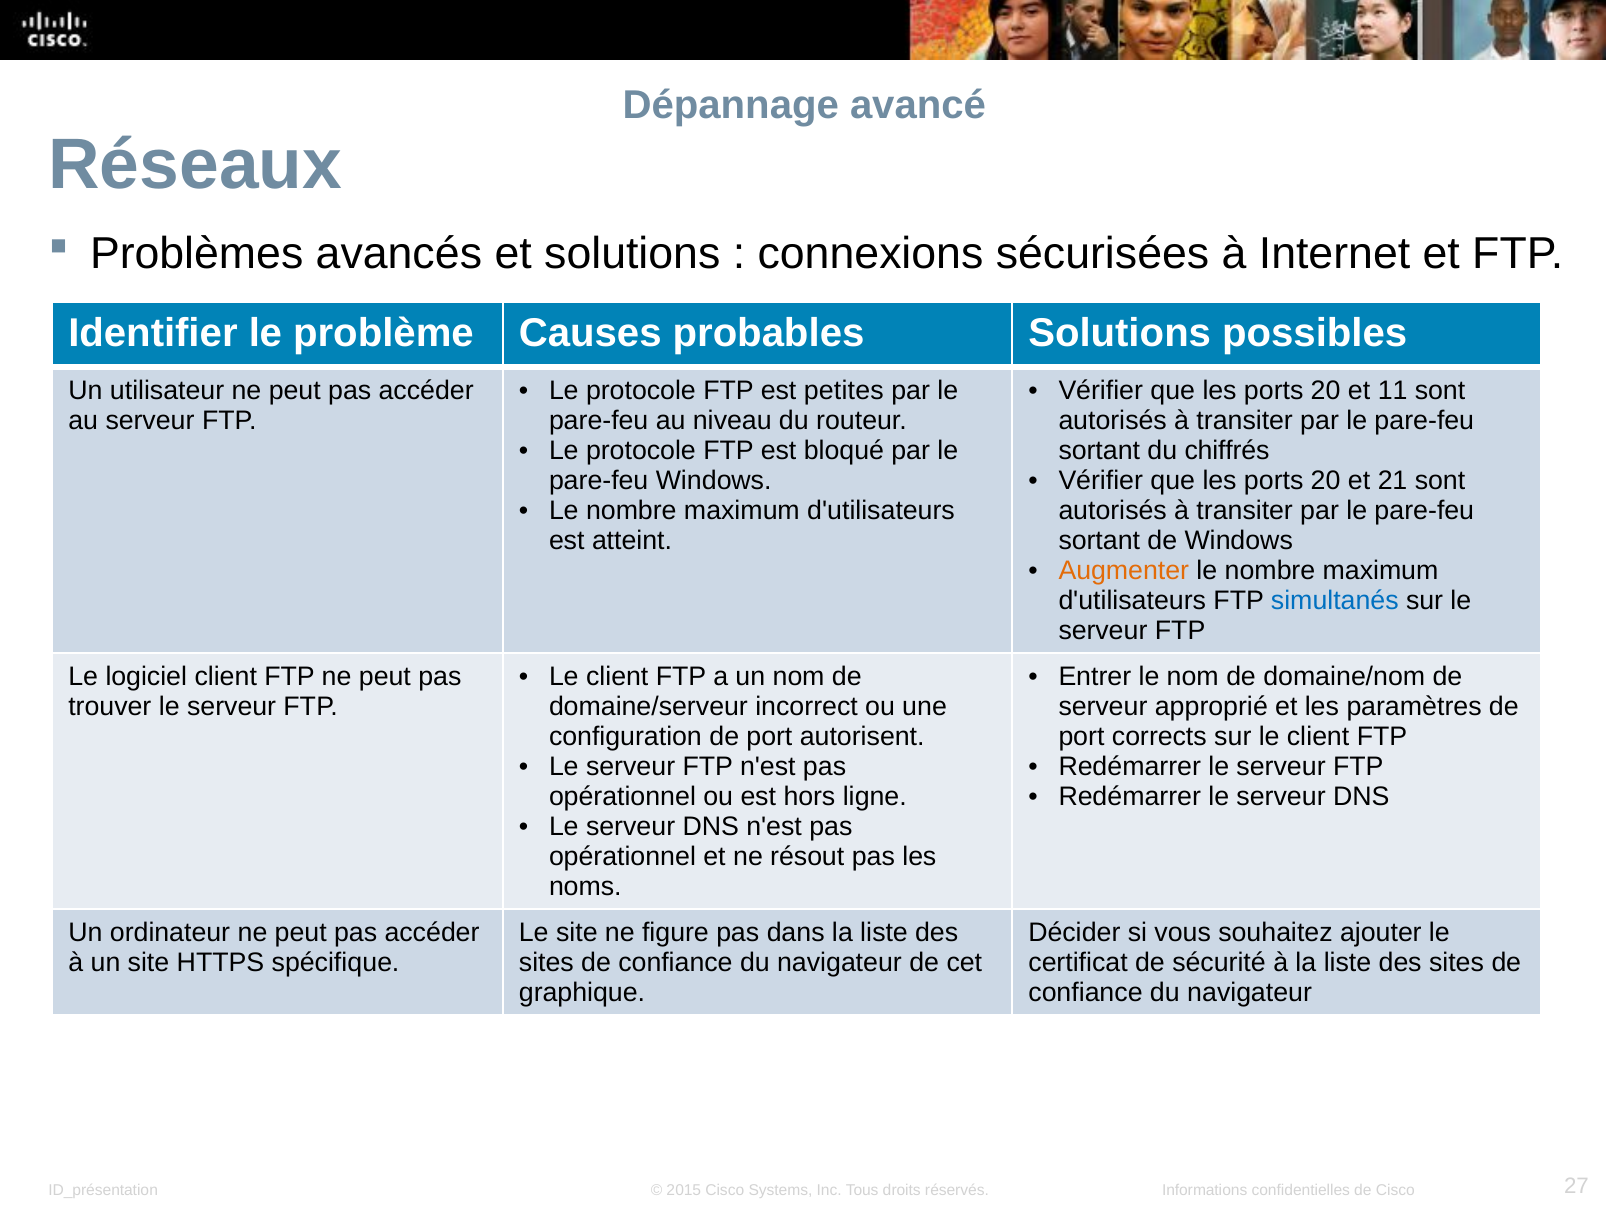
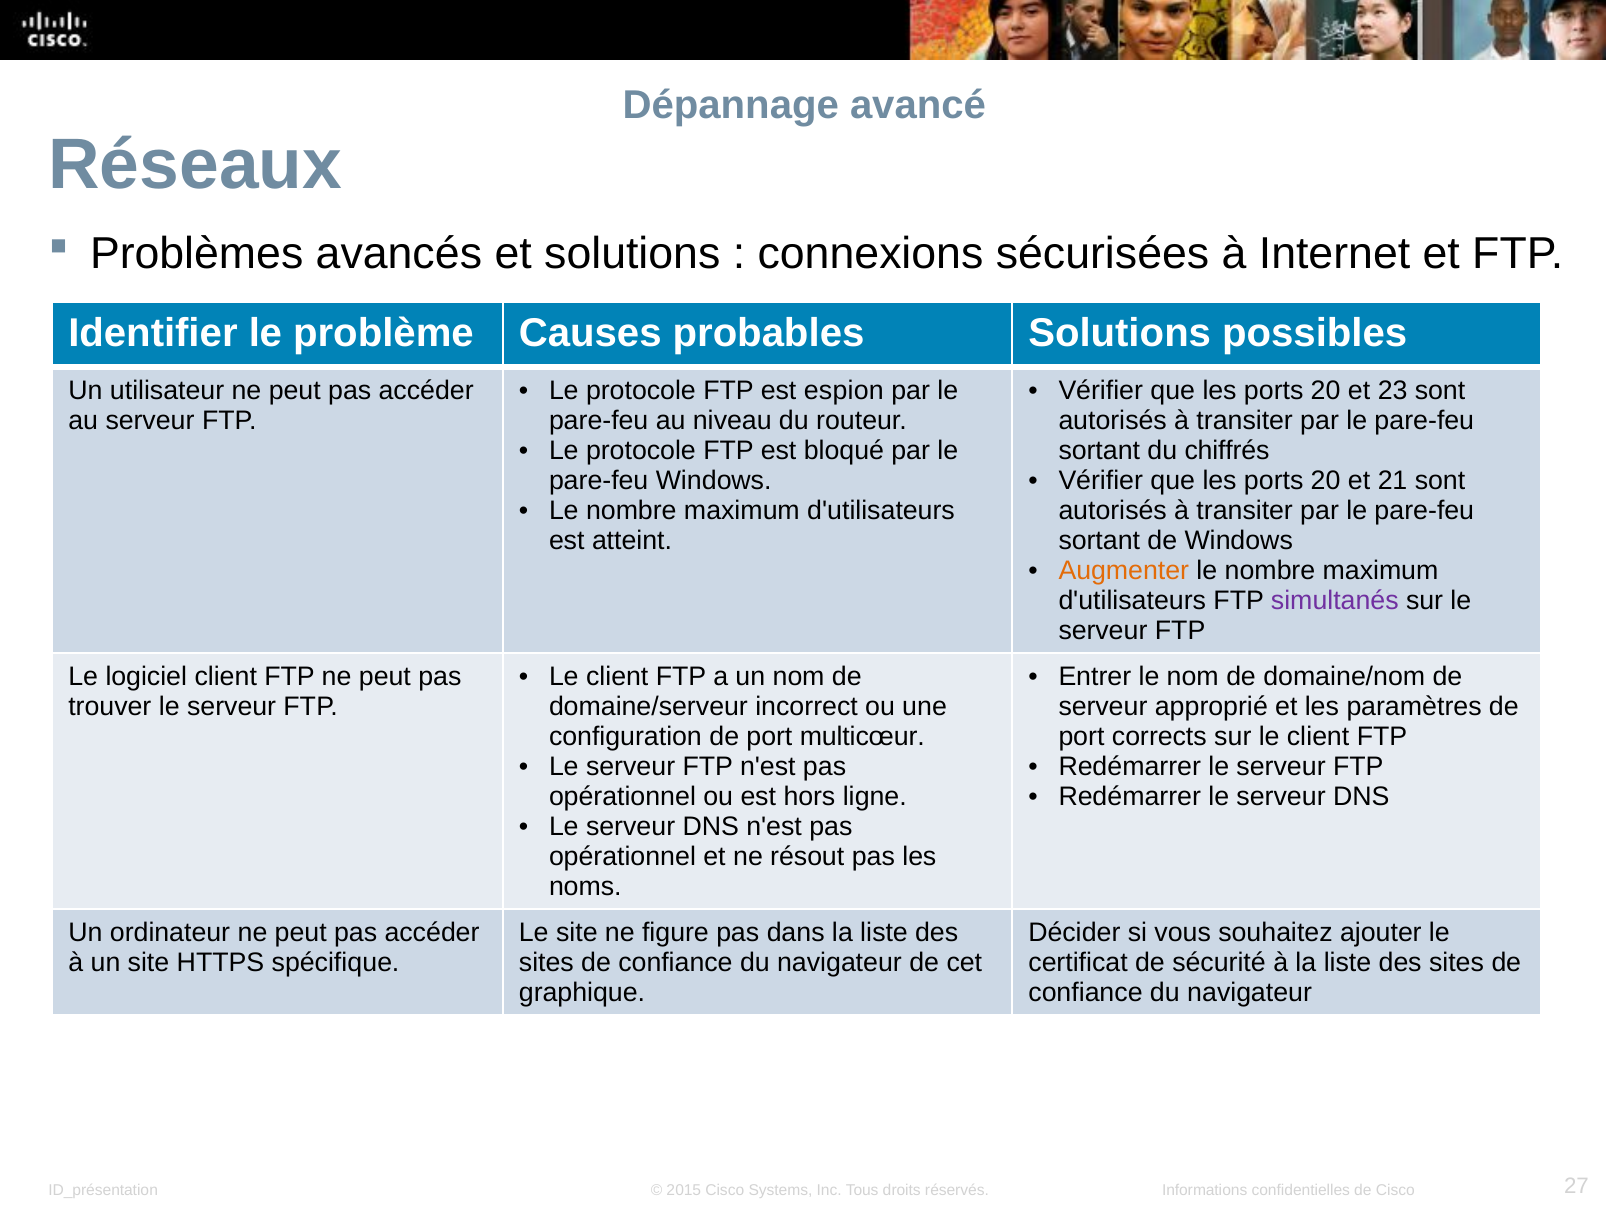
petites: petites -> espion (844, 390)
11: 11 -> 23 (1393, 390)
simultanés colour: blue -> purple (1335, 600)
autorisent: autorisent -> multicœur (862, 736)
